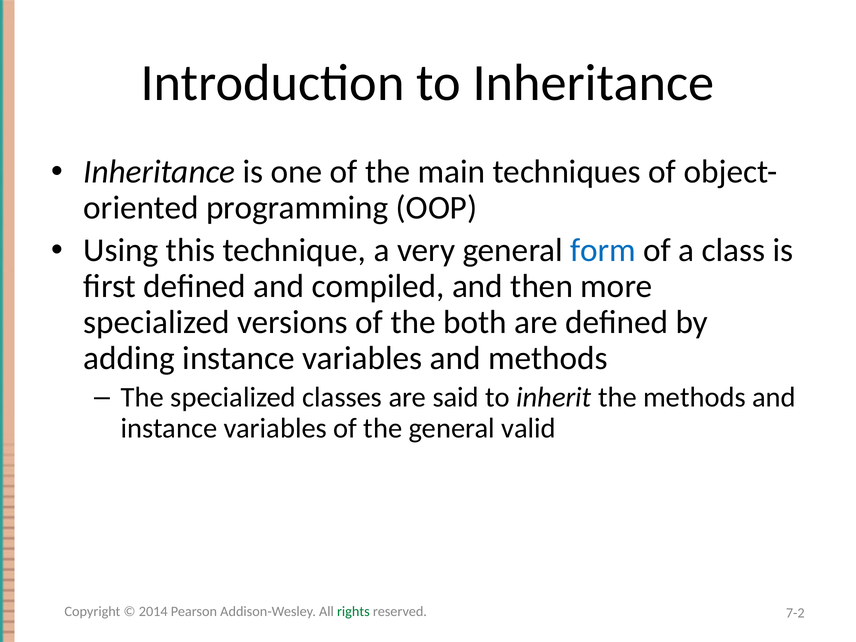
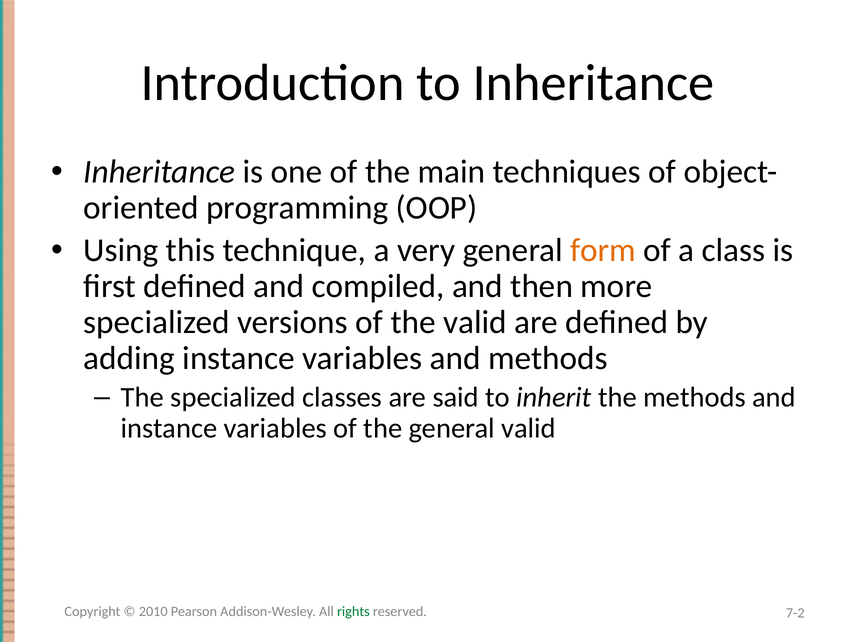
form colour: blue -> orange (603, 250)
the both: both -> valid (475, 322)
2014: 2014 -> 2010 (153, 612)
